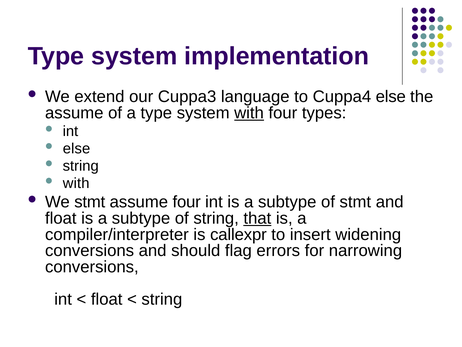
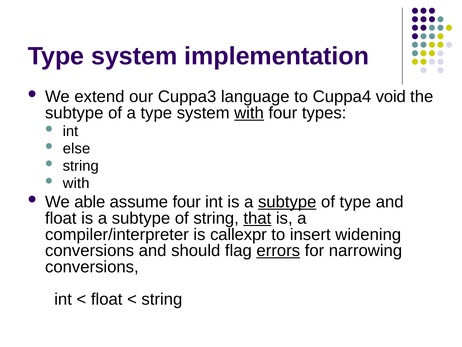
Cuppa4 else: else -> void (391, 97)
assume: assume -> subtype (74, 113)
We stmt: stmt -> able (90, 202)
subtype underline: none -> present (287, 202)
of stmt: stmt -> type (355, 202)
errors underline: none -> present (278, 250)
